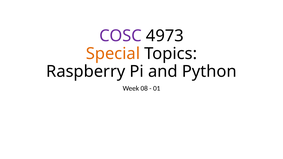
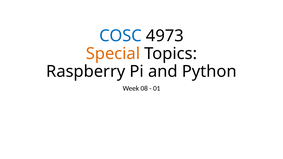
COSC colour: purple -> blue (120, 36)
